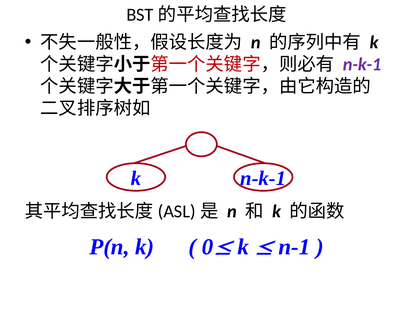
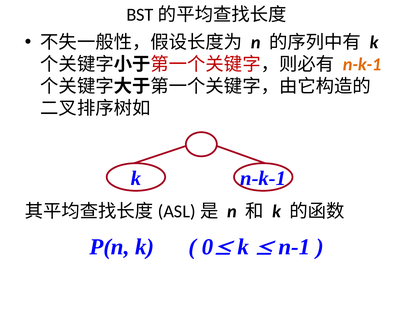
n-k-1 colour: purple -> orange (362, 64)
